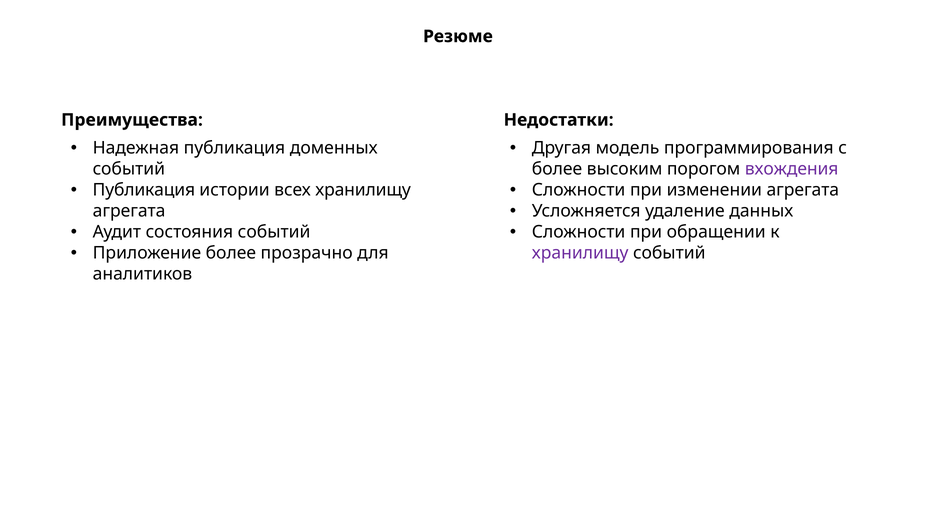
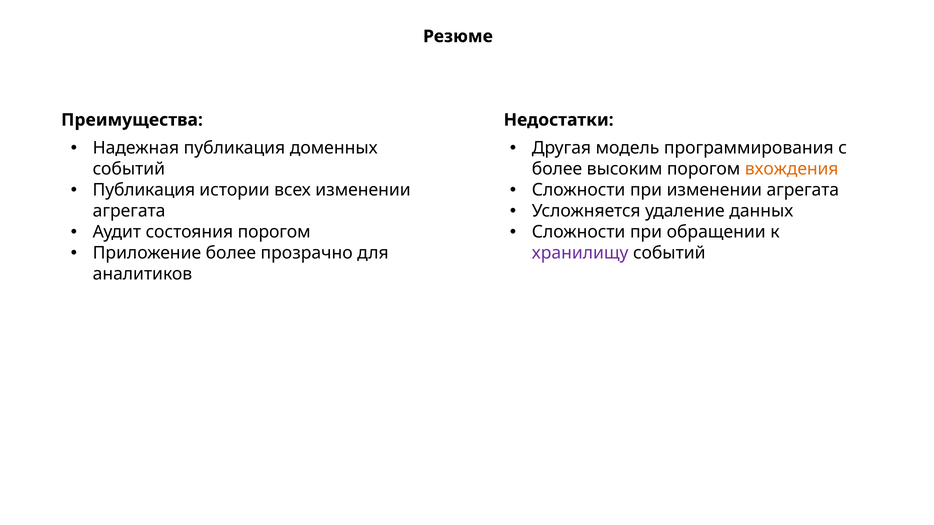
вхождения colour: purple -> orange (792, 169)
всех хранилищу: хранилищу -> изменении (363, 190)
состояния событий: событий -> порогом (274, 232)
